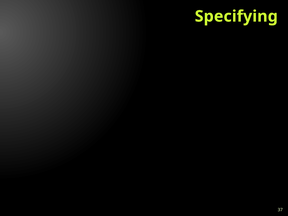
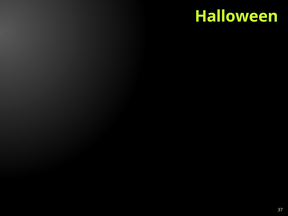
Specifying: Specifying -> Halloween (236, 16)
